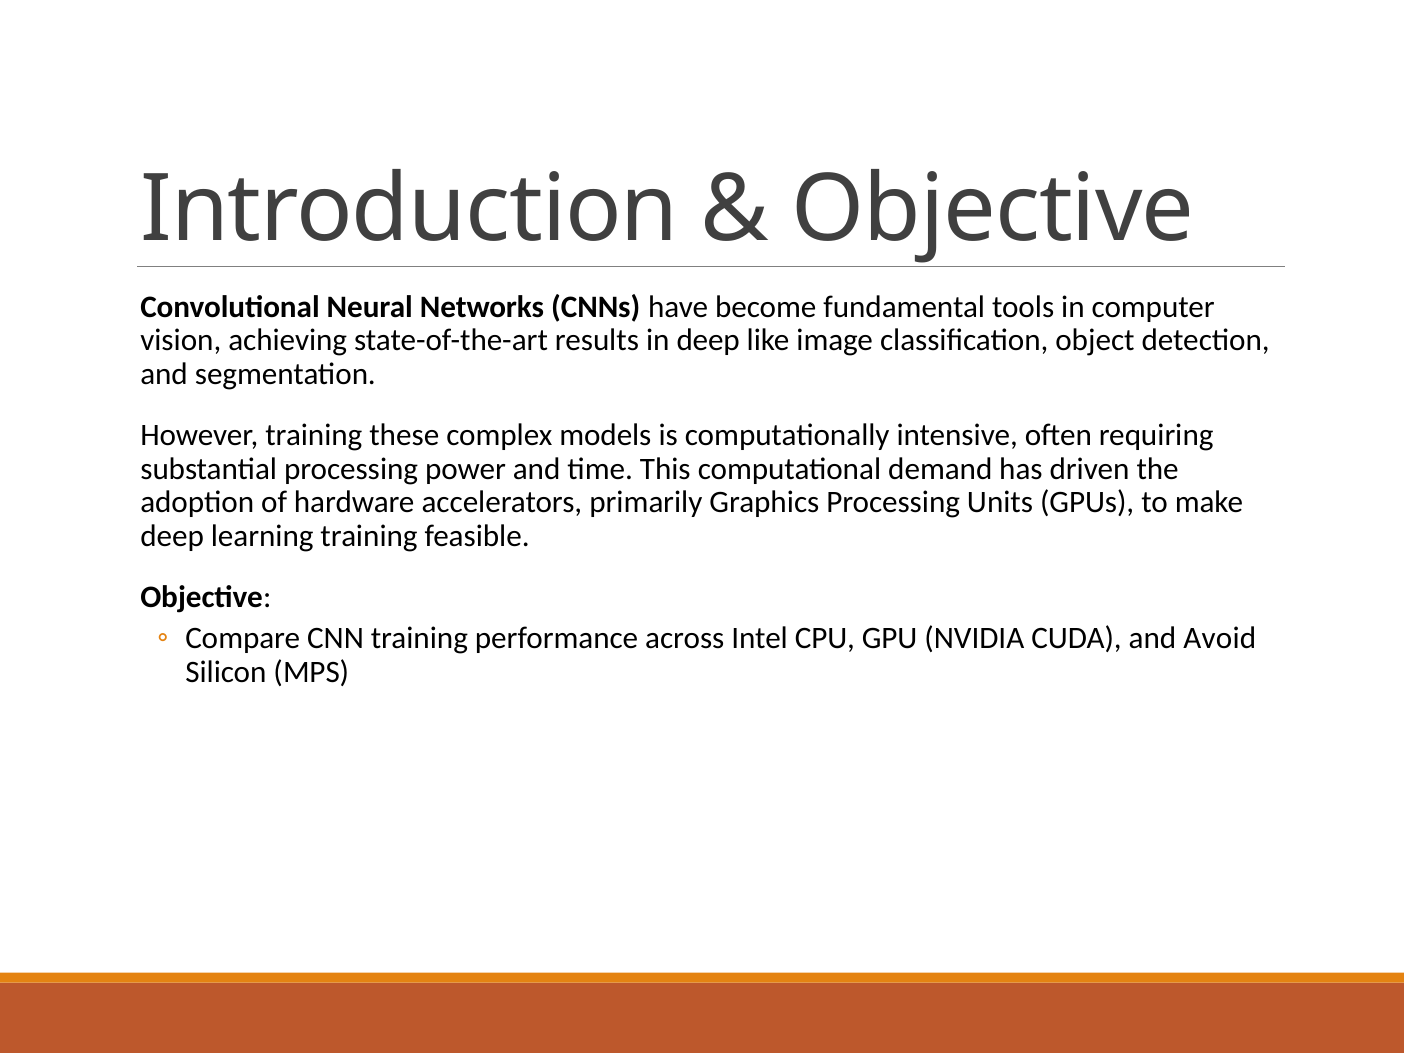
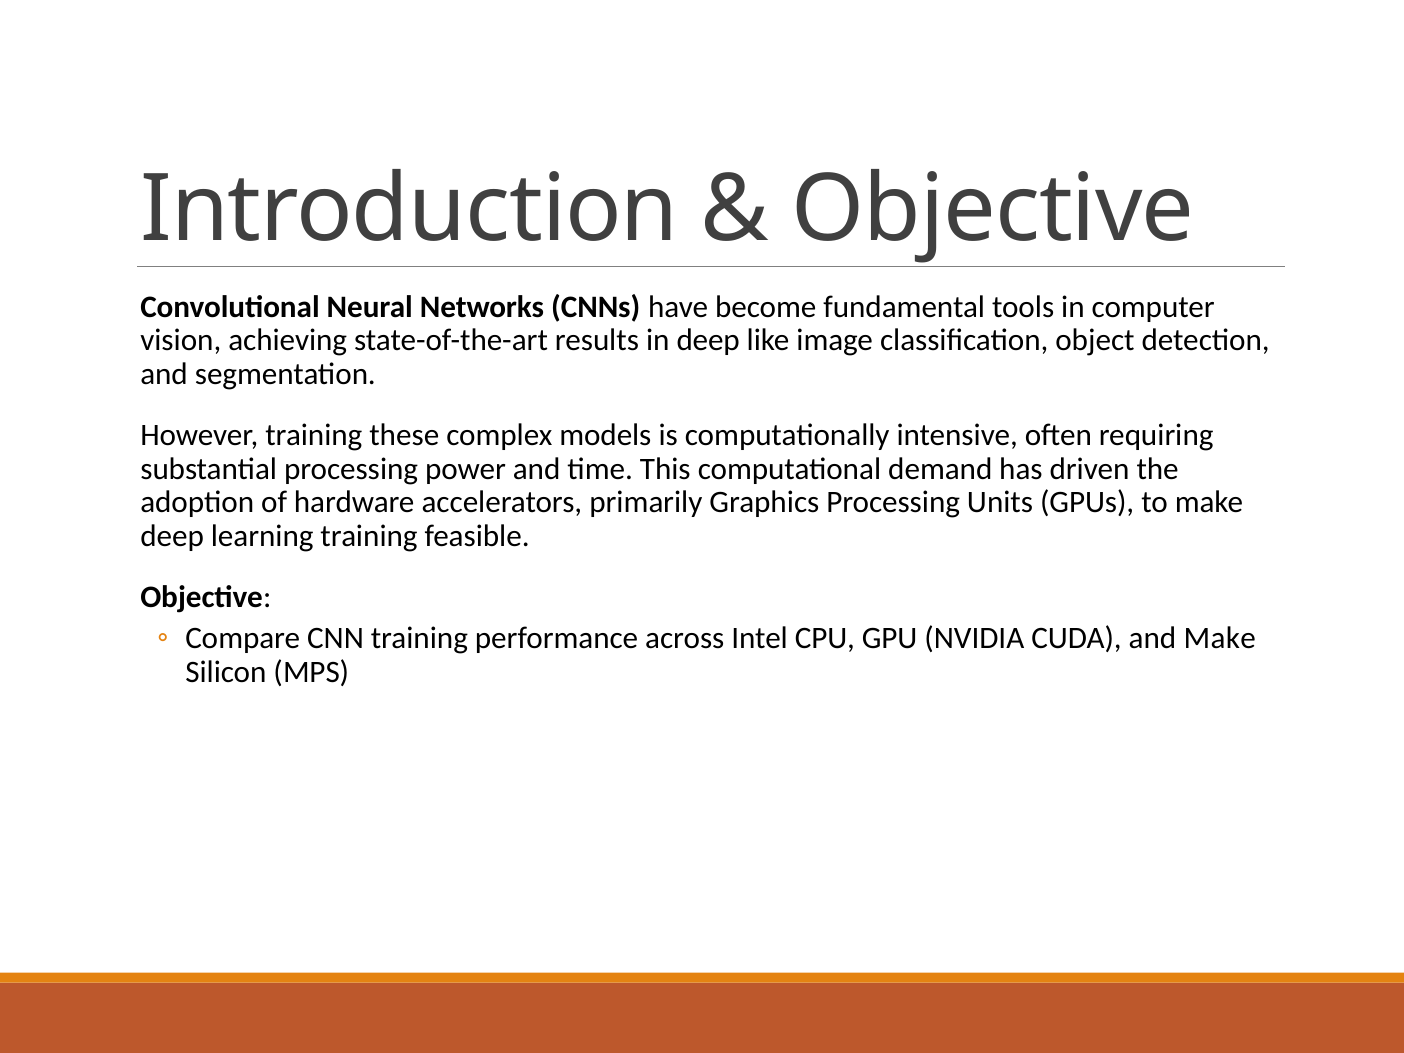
and Avoid: Avoid -> Make (1220, 638)
